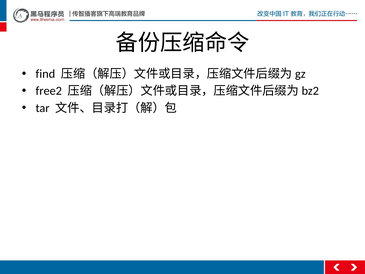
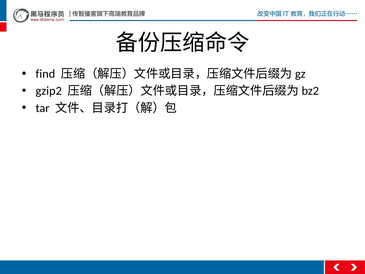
free2: free2 -> gzip2 (49, 91)
